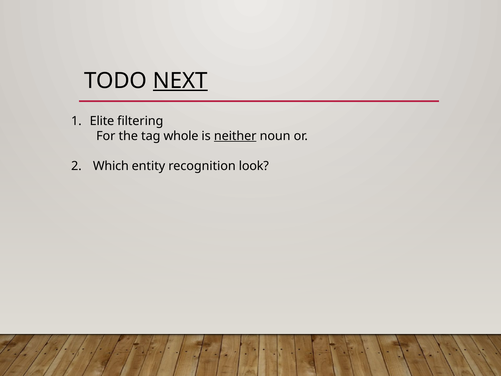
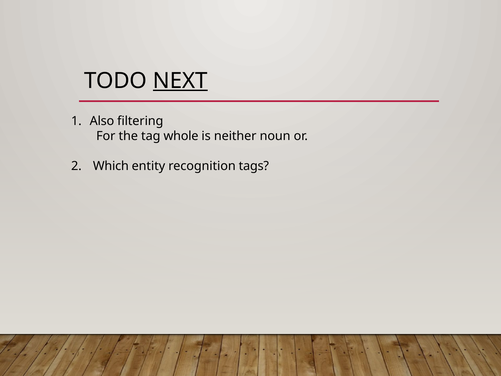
Elite: Elite -> Also (102, 121)
neither underline: present -> none (235, 136)
look: look -> tags (254, 166)
